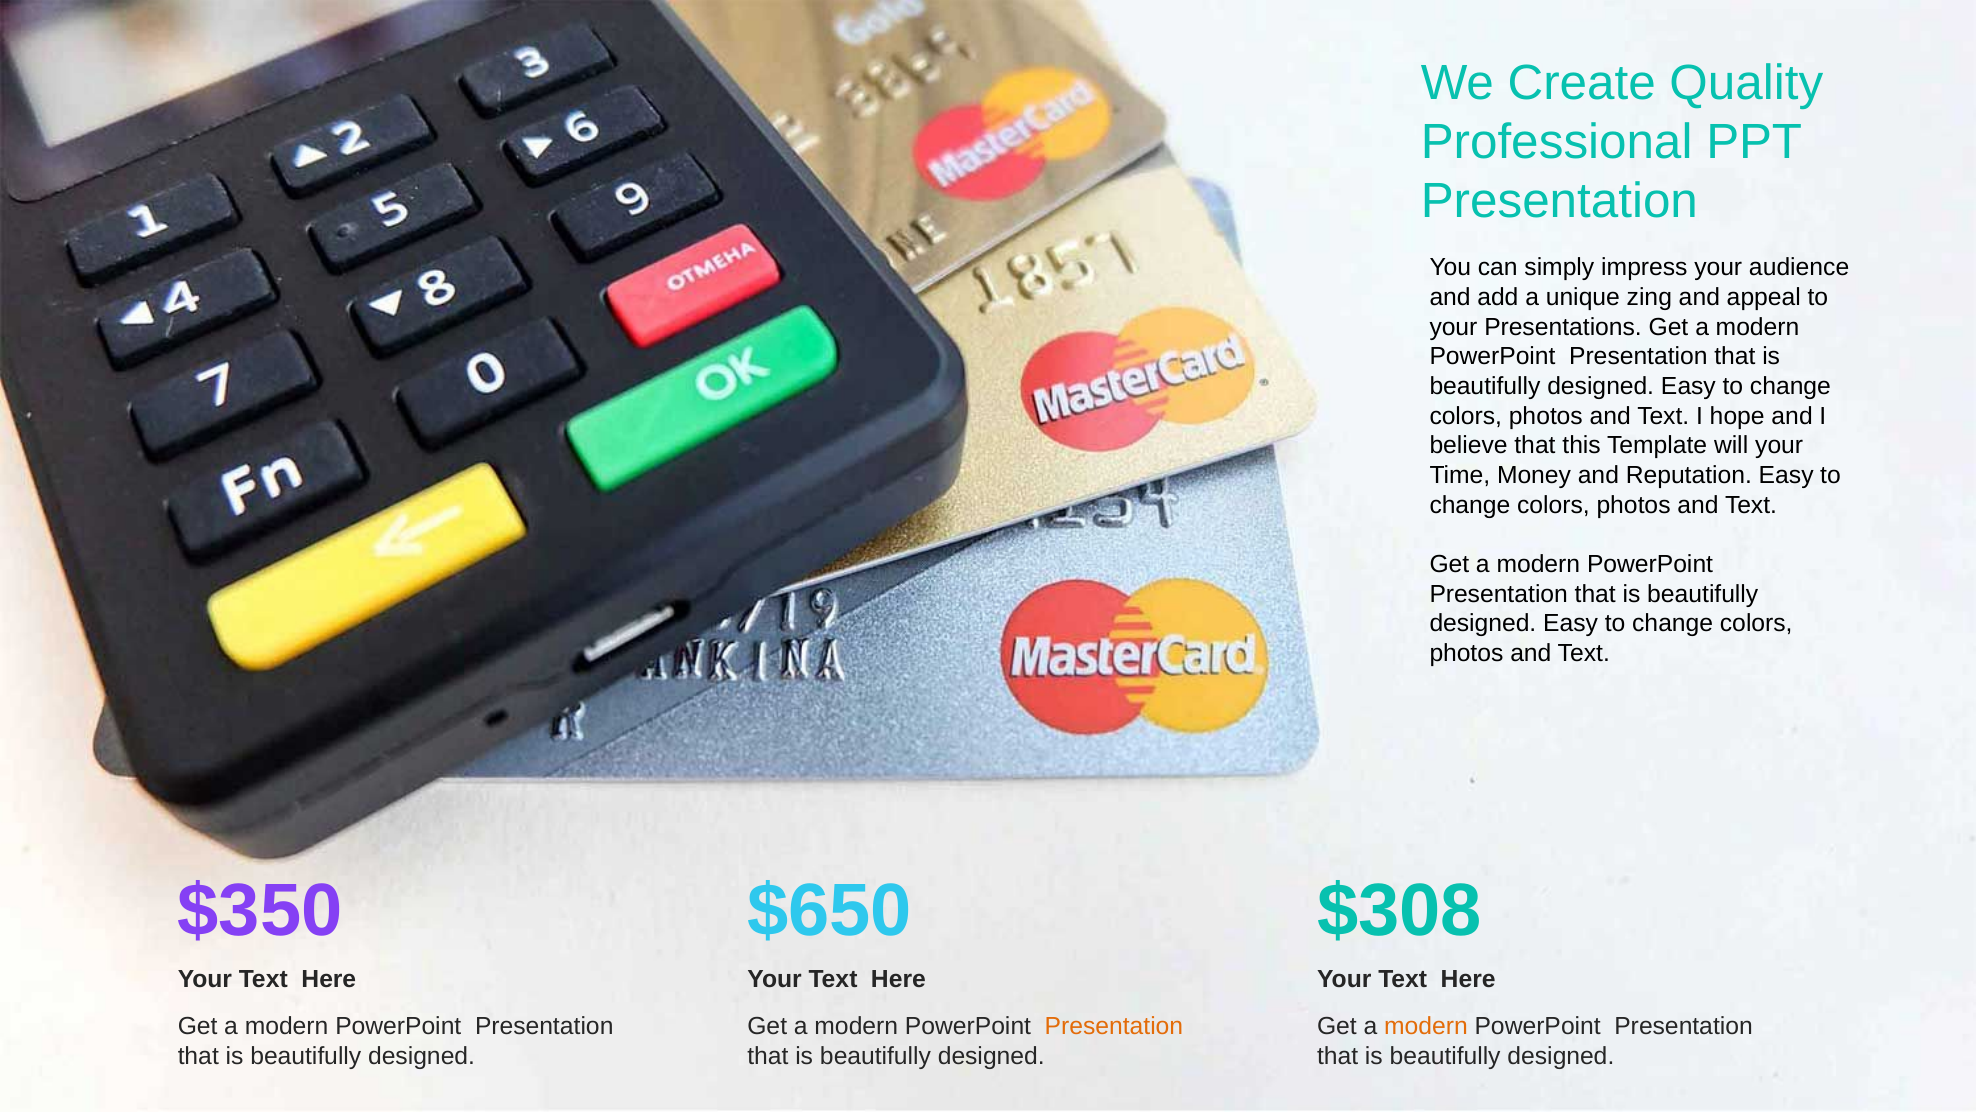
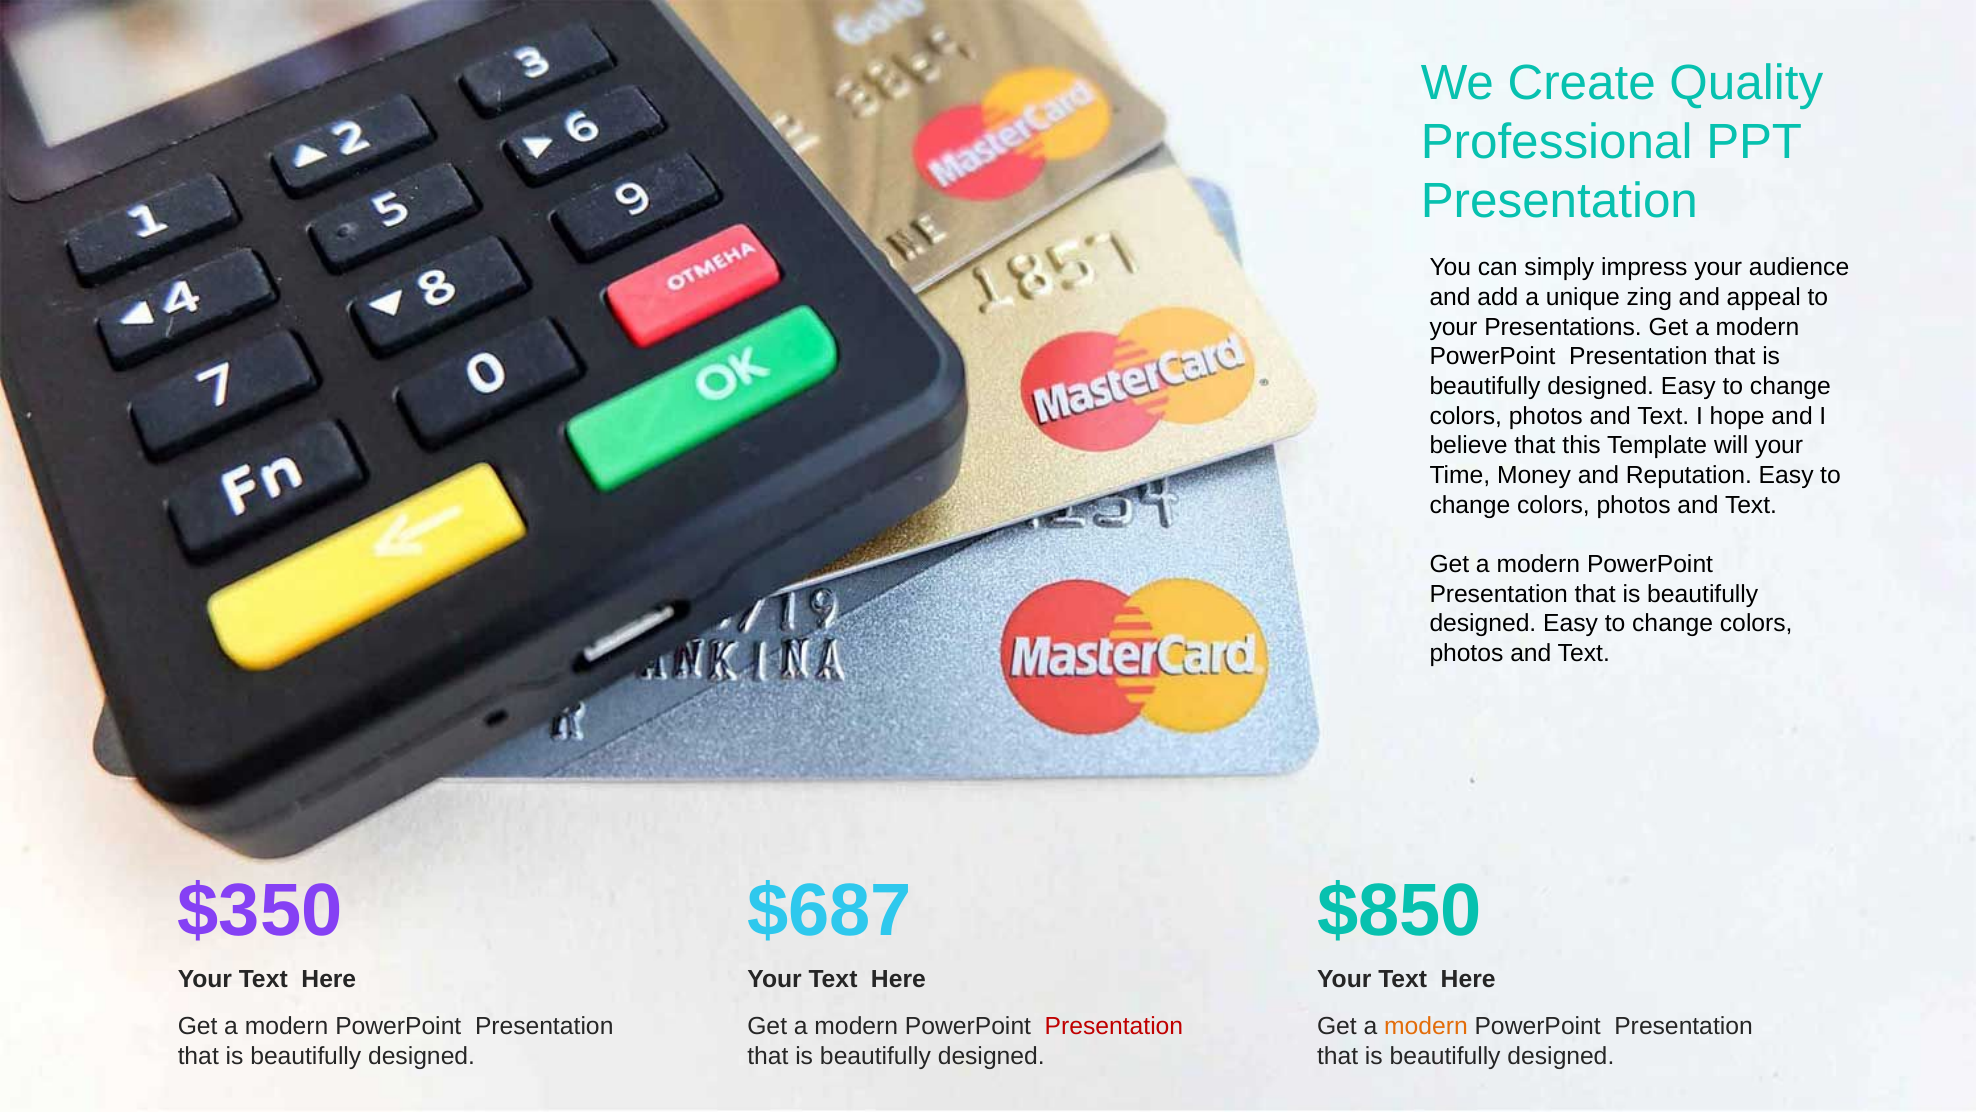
$650: $650 -> $687 (830, 911)
$308: $308 -> $850 (1400, 911)
Presentation colour: orange -> red (1114, 1026)
